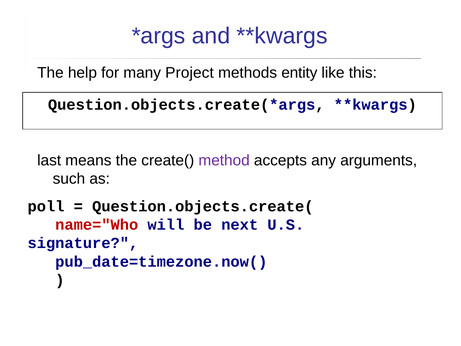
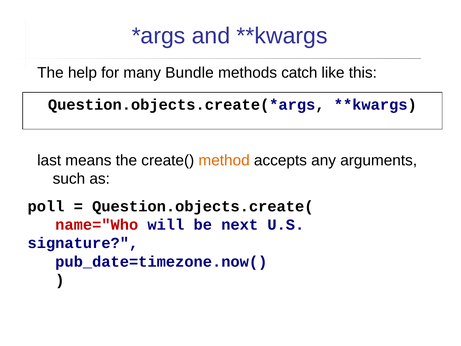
Project: Project -> Bundle (190, 73)
entity: entity -> catch (299, 73)
method colour: purple -> orange (224, 160)
